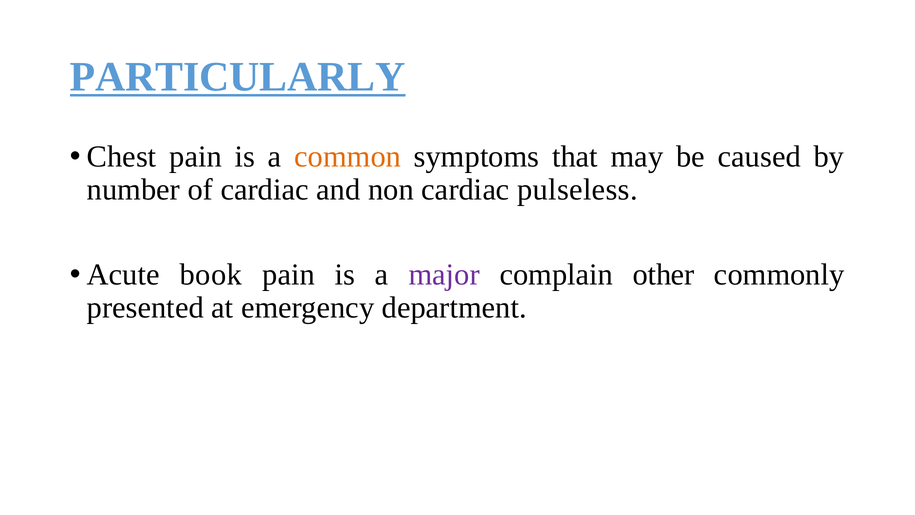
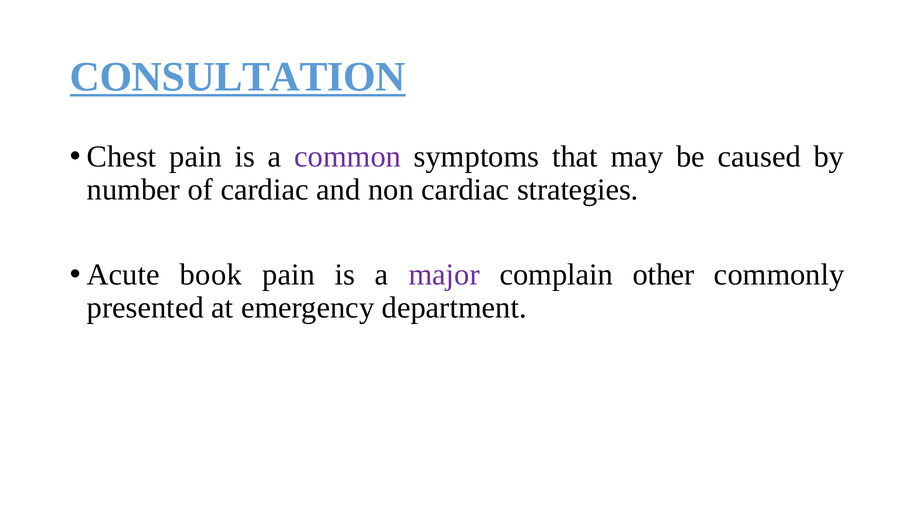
PARTICULARLY: PARTICULARLY -> CONSULTATION (238, 77)
common colour: orange -> purple (348, 157)
pulseless: pulseless -> strategies (578, 190)
